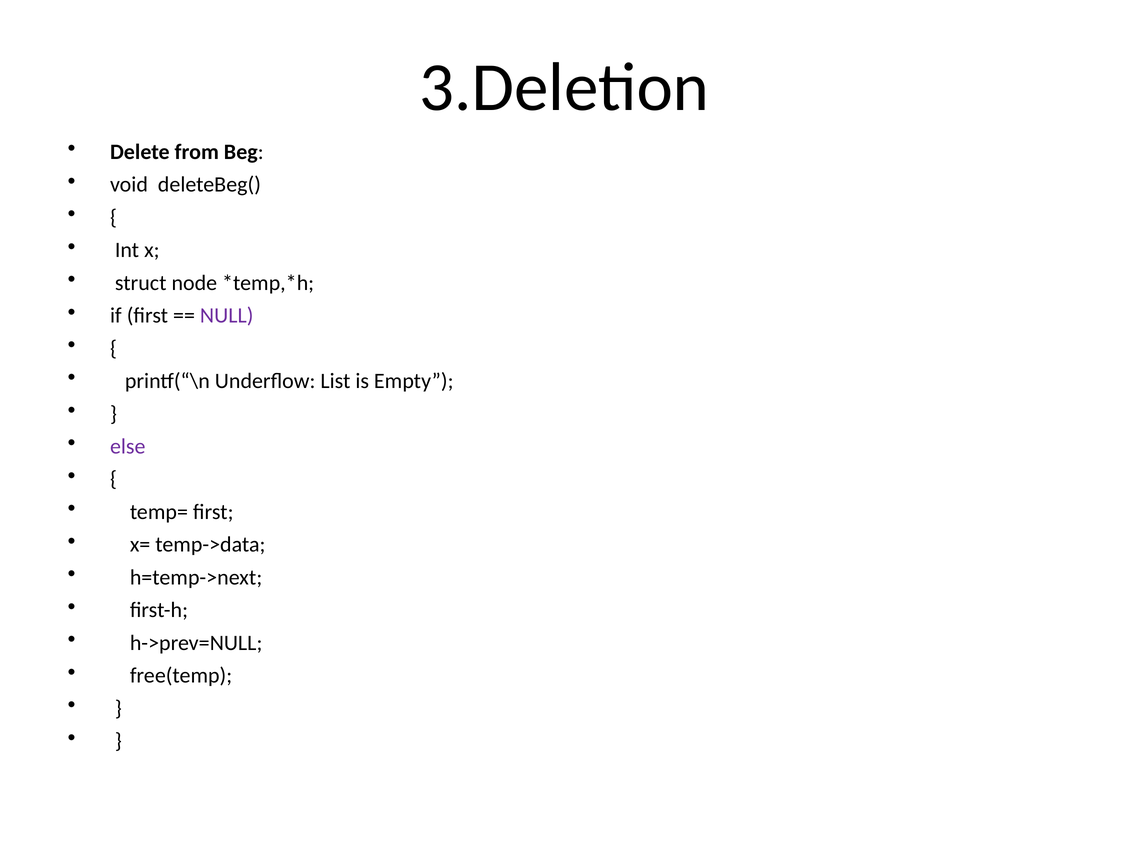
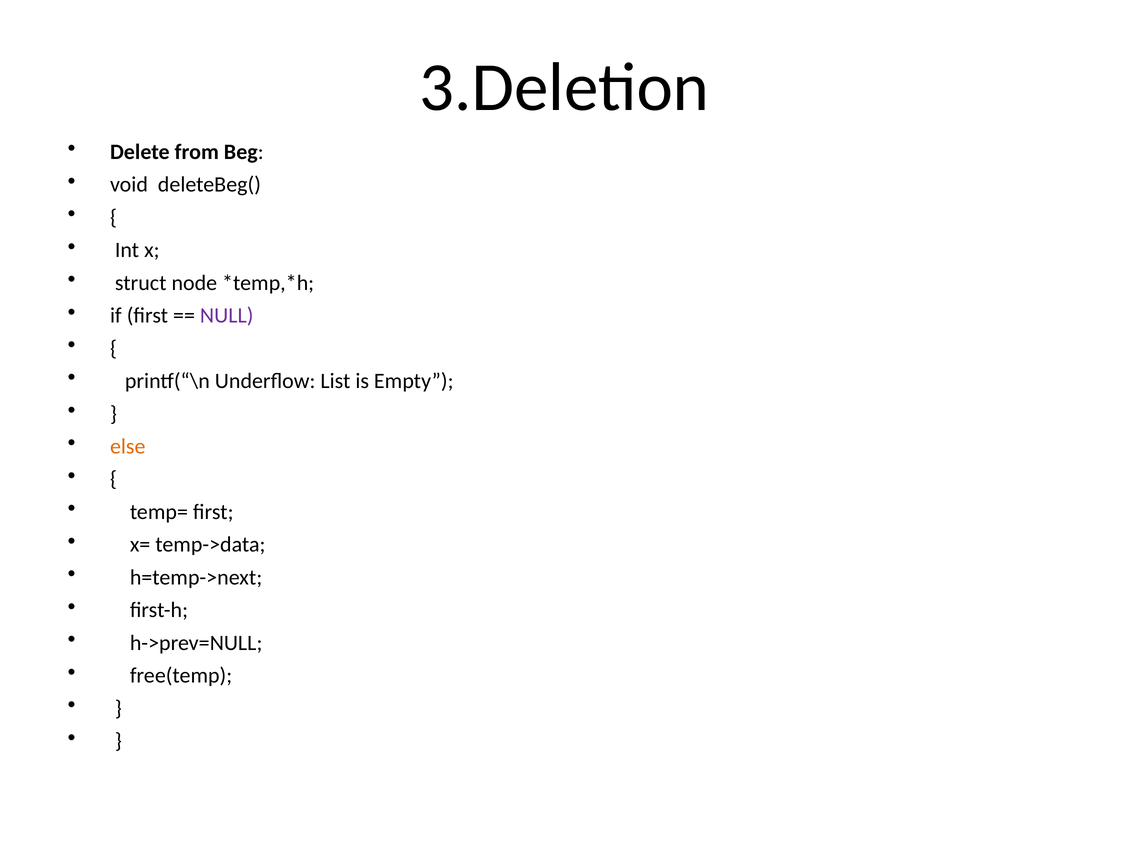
else colour: purple -> orange (128, 447)
